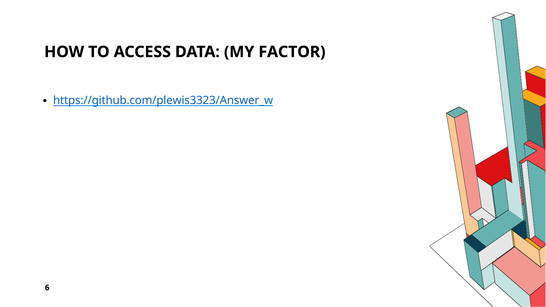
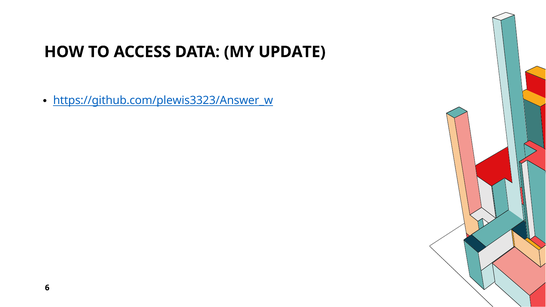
FACTOR: FACTOR -> UPDATE (292, 52)
